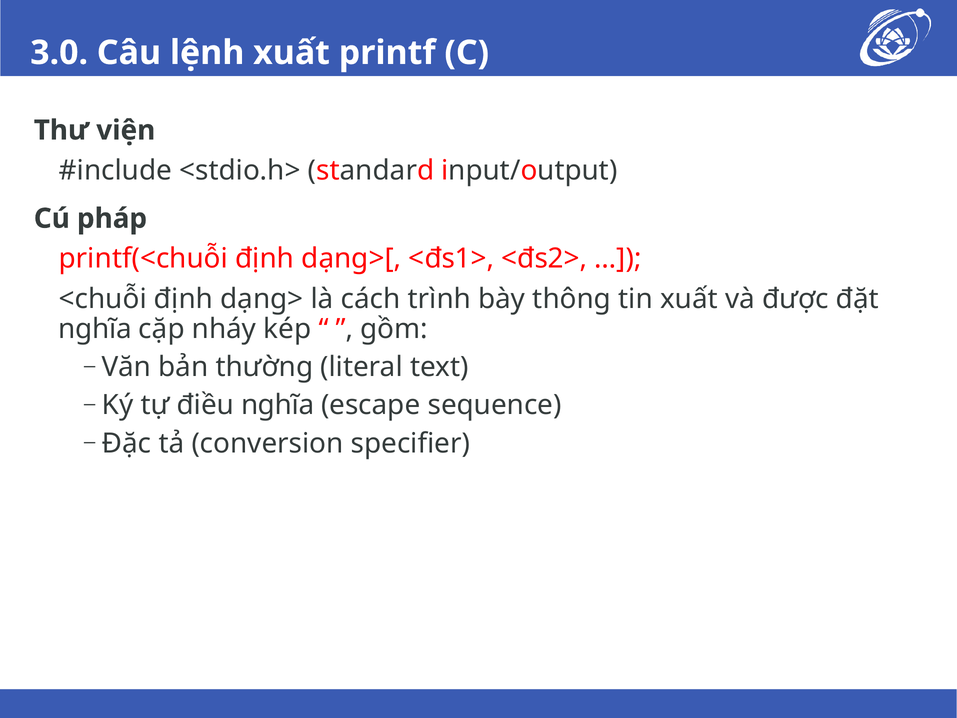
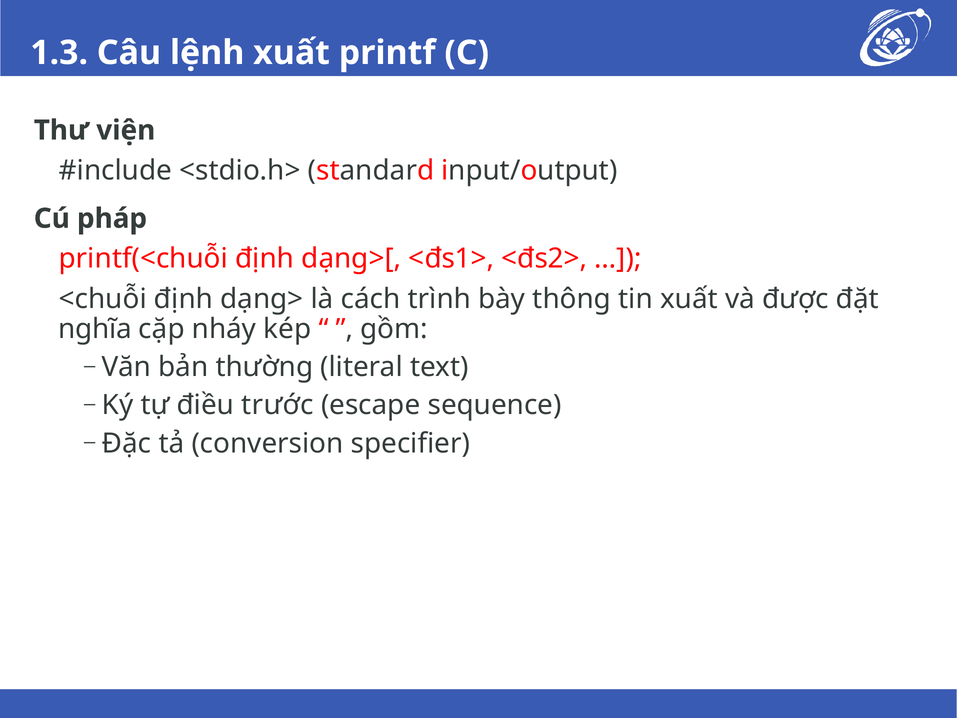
3.0: 3.0 -> 1.3 (59, 53)
điều nghĩa: nghĩa -> trước (277, 405)
